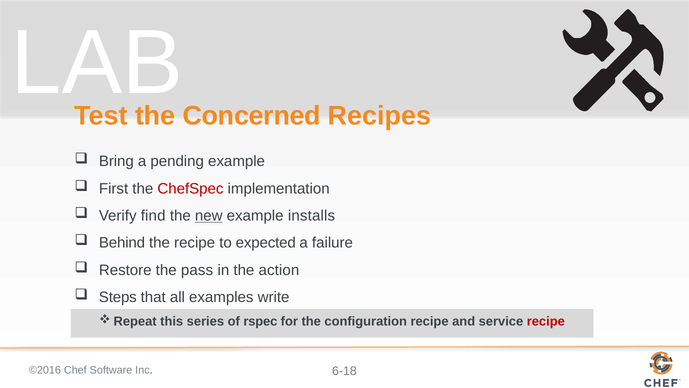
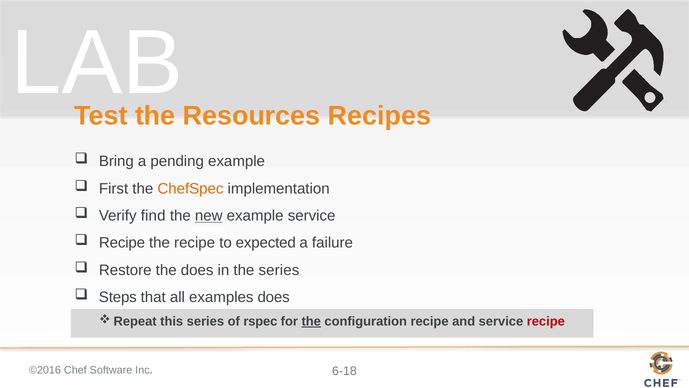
Concerned: Concerned -> Resources (252, 115)
ChefSpec colour: red -> orange (190, 188)
example installs: installs -> service (312, 216)
Behind: Behind -> Recipe (122, 243)
the pass: pass -> does (197, 270)
the action: action -> series (279, 270)
examples write: write -> does (274, 297)
the underline: none -> present (311, 321)
